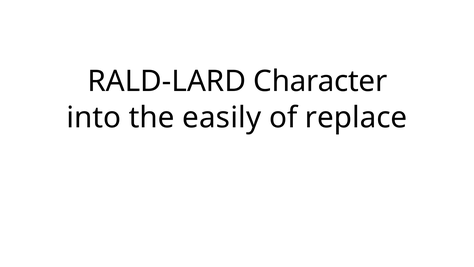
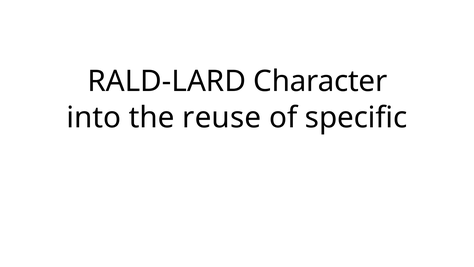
easily: easily -> reuse (222, 118)
replace: replace -> specific (356, 118)
